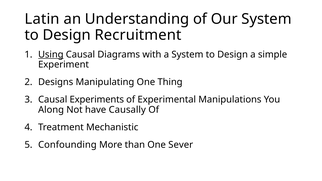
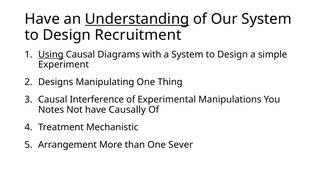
Latin: Latin -> Have (42, 19)
Understanding underline: none -> present (137, 19)
Experiments: Experiments -> Interference (97, 100)
Along: Along -> Notes (51, 110)
Confounding: Confounding -> Arrangement (67, 145)
